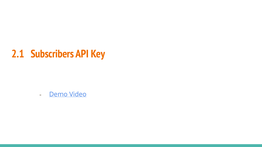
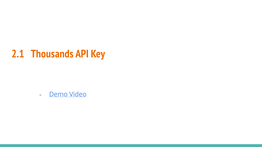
Subscribers: Subscribers -> Thousands (52, 54)
